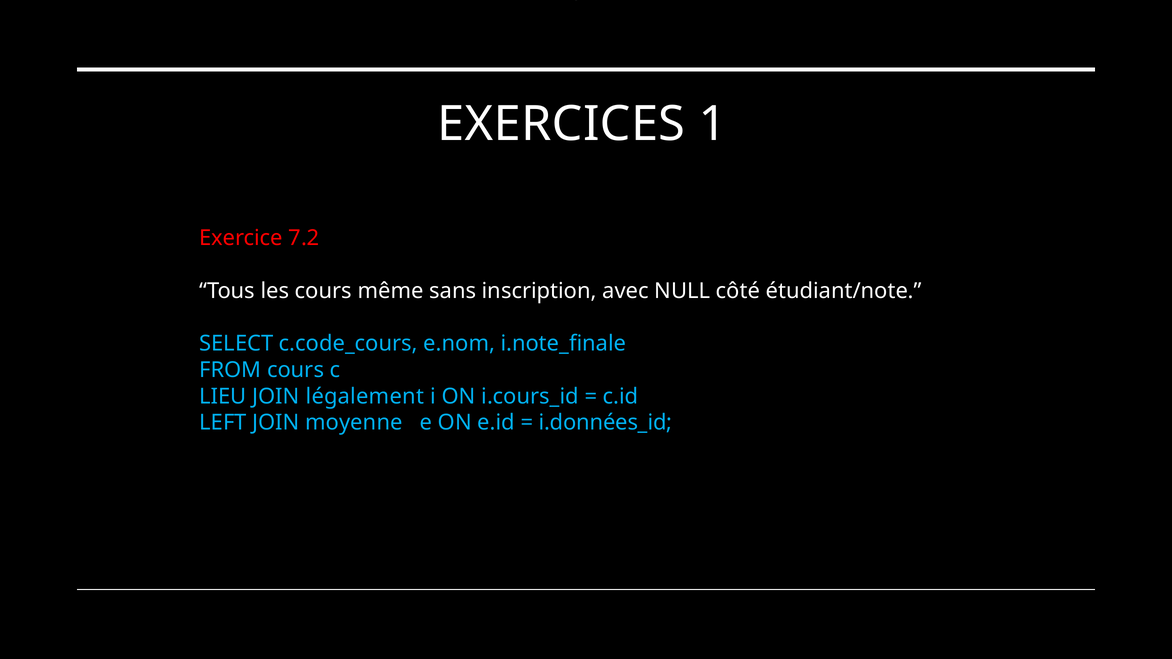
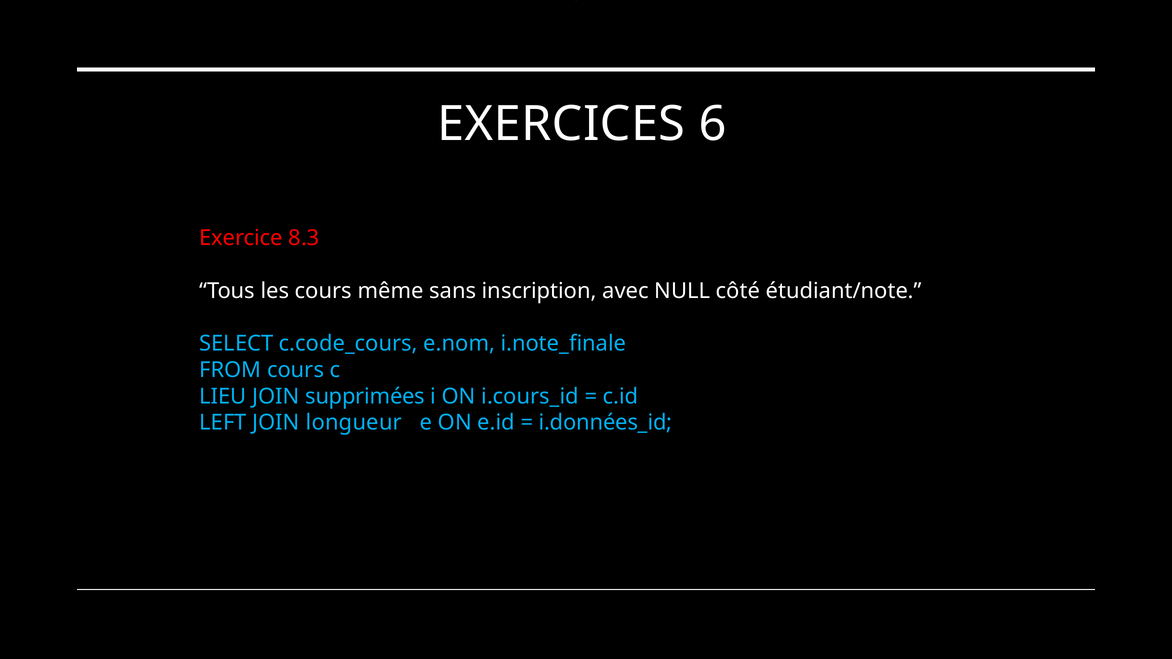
1: 1 -> 6 (713, 124)
7.2: 7.2 -> 8.3 (304, 238)
légalement: légalement -> supprimées (365, 396)
moyenne: moyenne -> longueur (354, 423)
